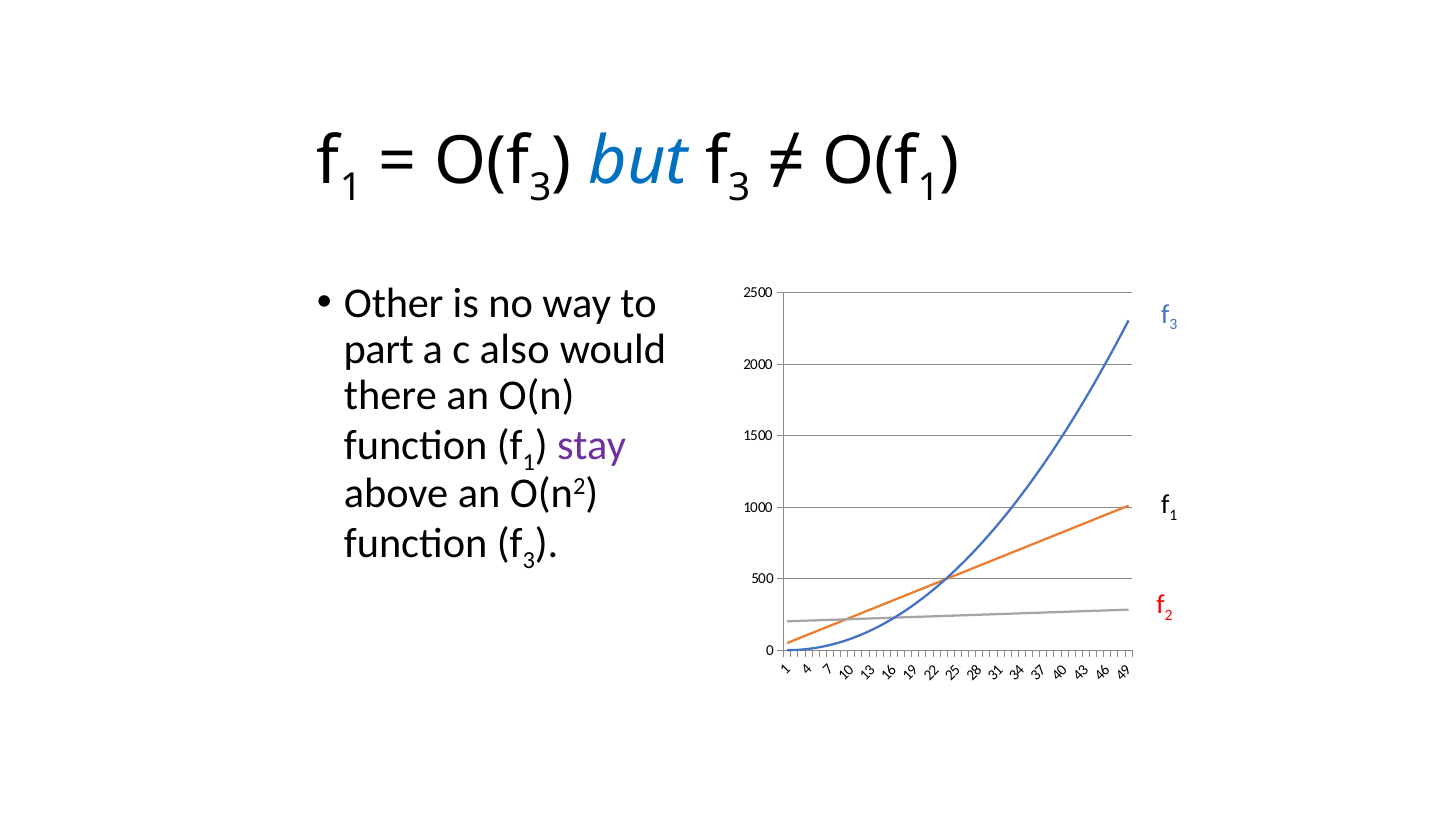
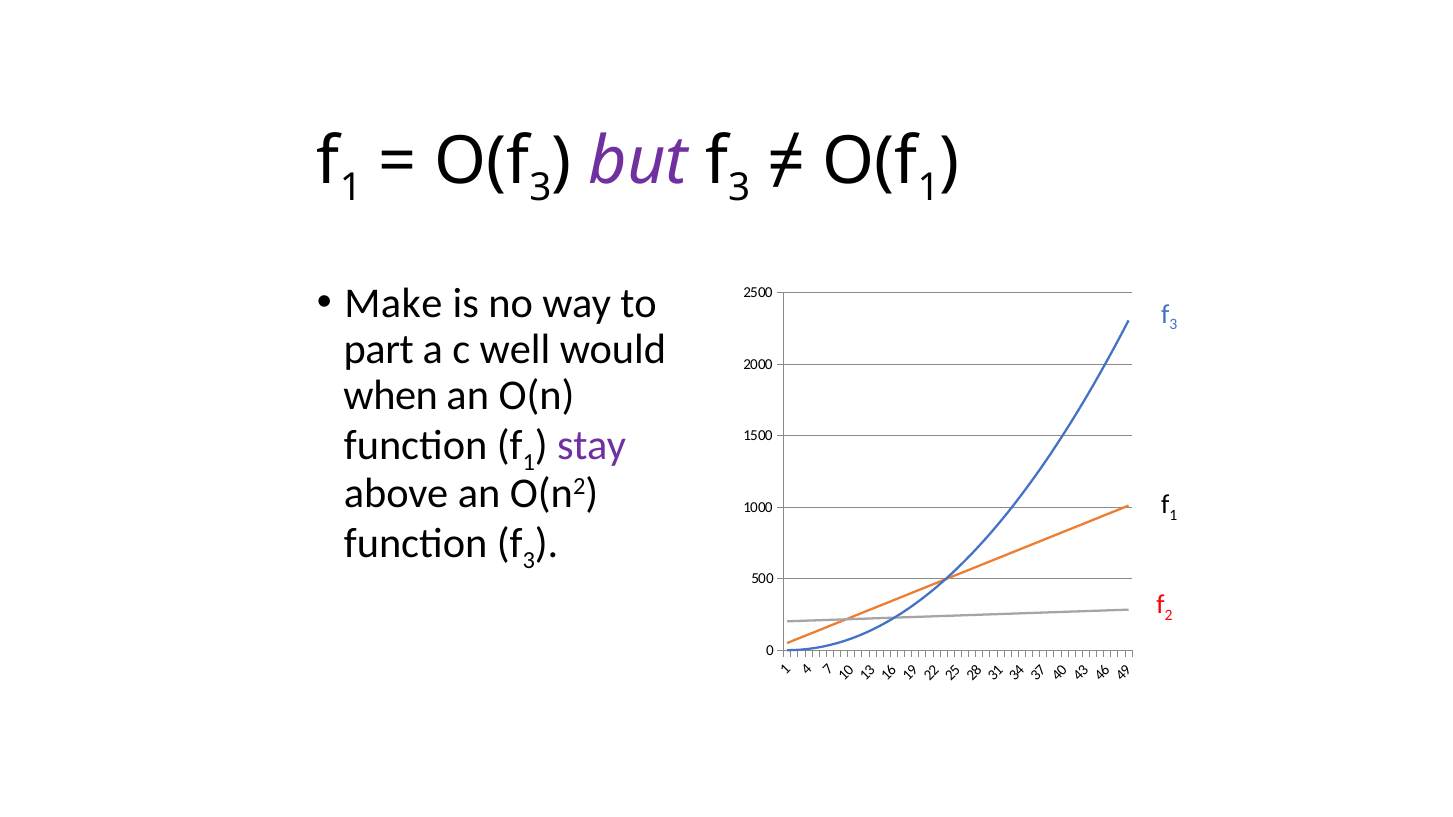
but colour: blue -> purple (638, 161)
Other: Other -> Make (393, 304)
also: also -> well (515, 350)
there: there -> when (391, 395)
